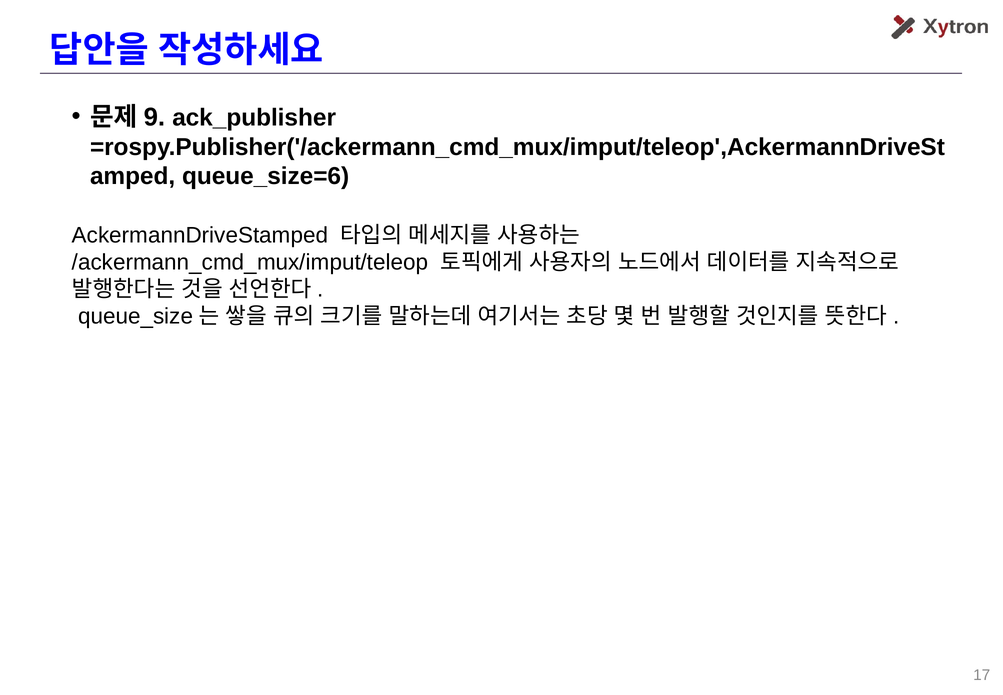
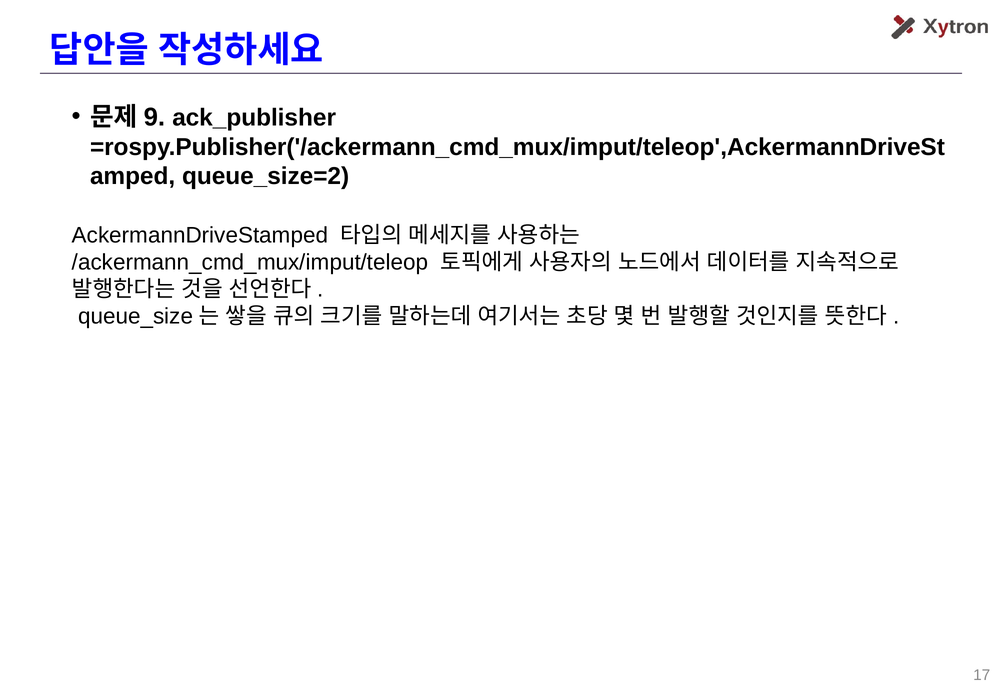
queue_size=6: queue_size=6 -> queue_size=2 (266, 176)
